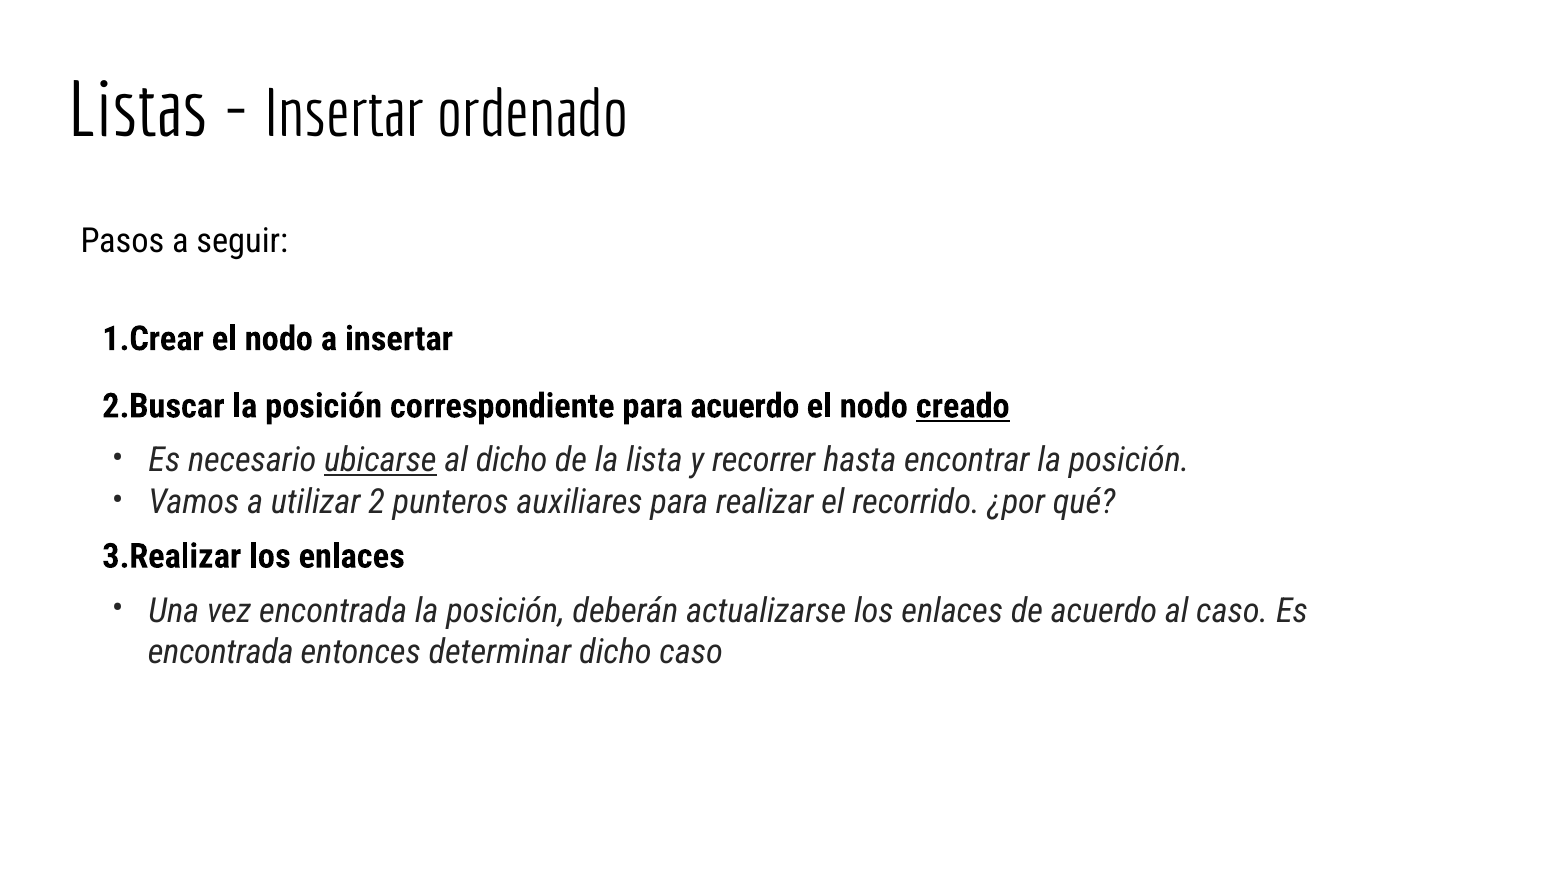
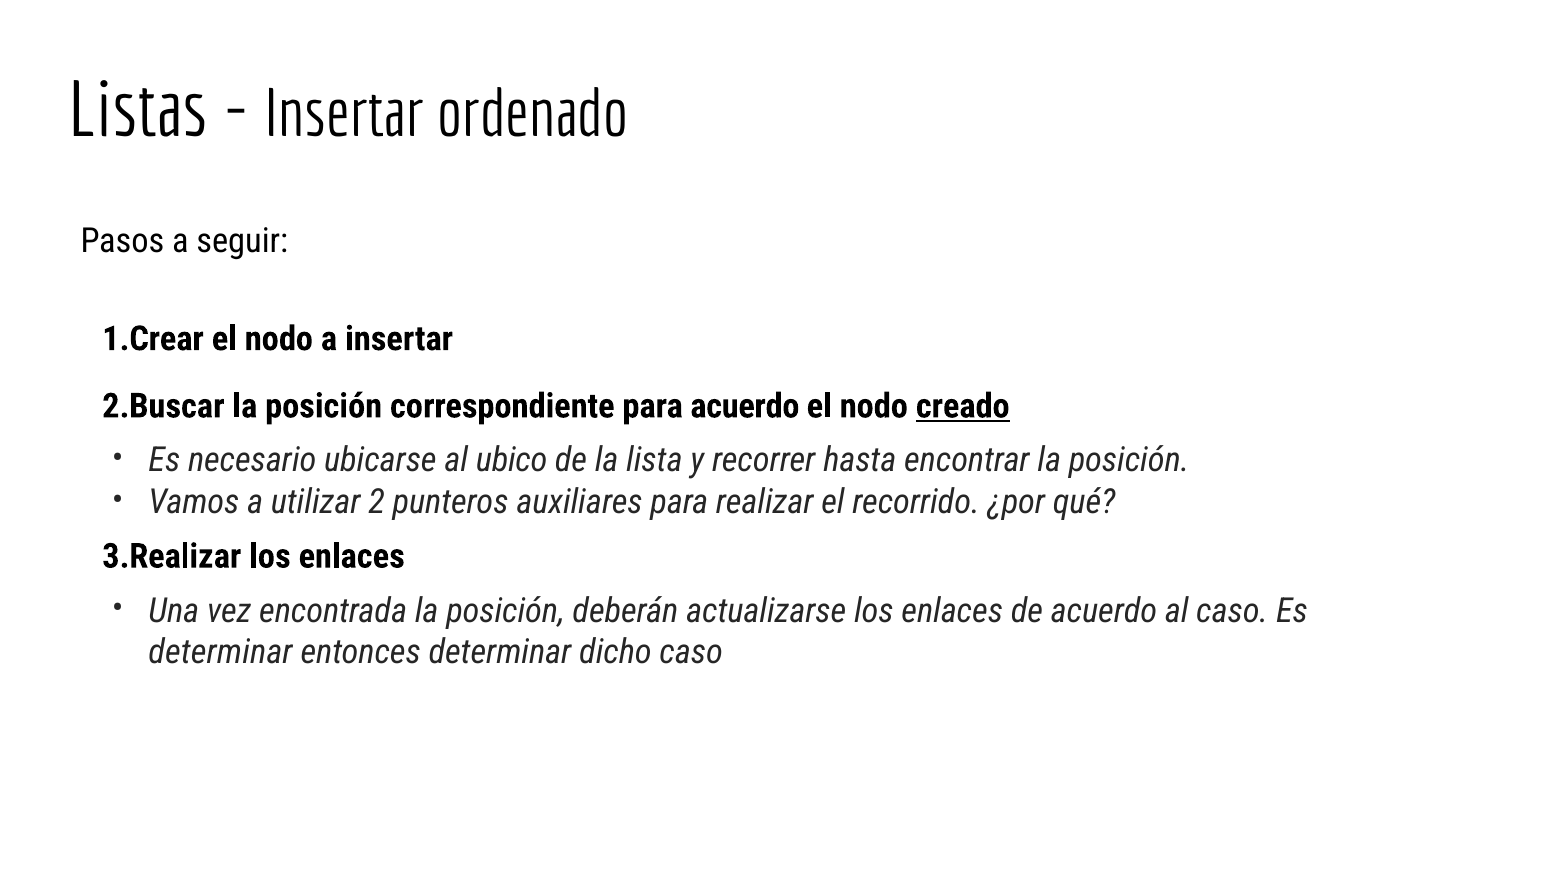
ubicarse underline: present -> none (380, 460)
al dicho: dicho -> ubico (512, 460)
encontrada: encontrada -> determinar (221, 652)
